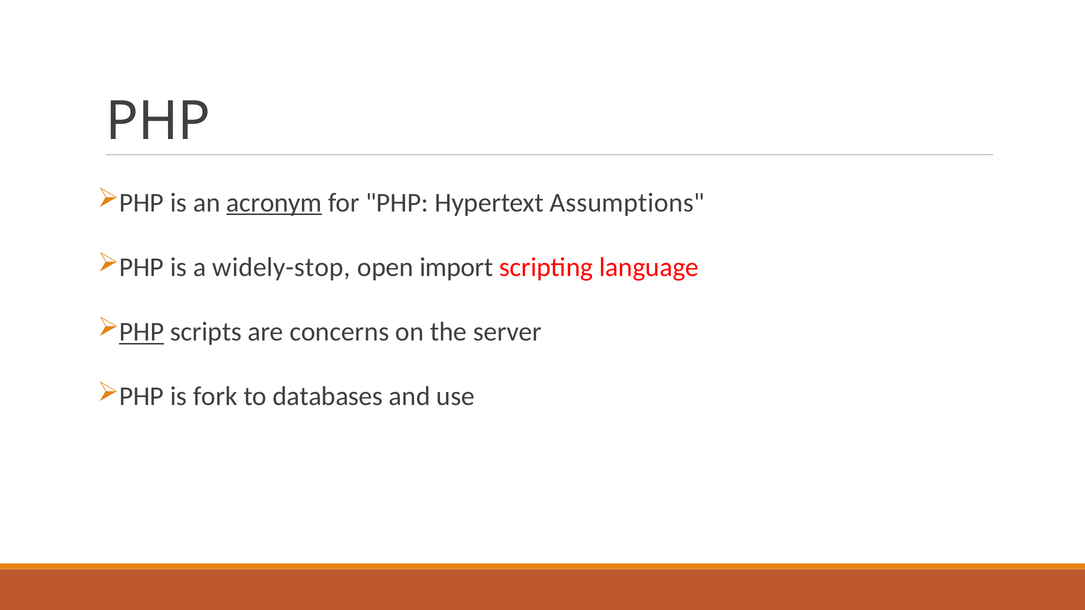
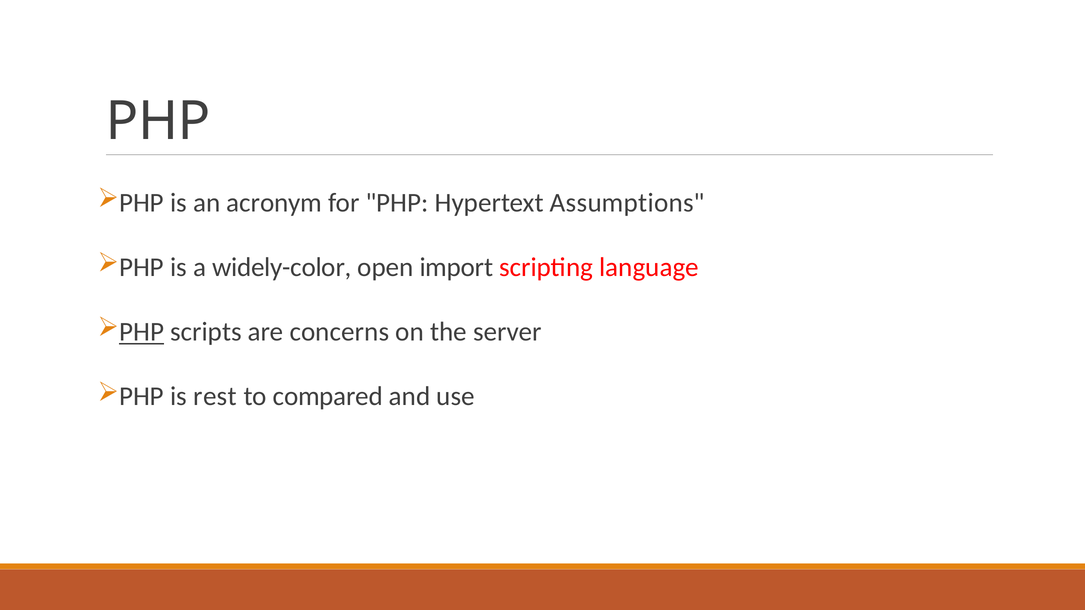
acronym underline: present -> none (274, 203)
widely-stop: widely-stop -> widely-color (282, 267)
fork: fork -> rest (215, 397)
databases: databases -> compared (328, 397)
